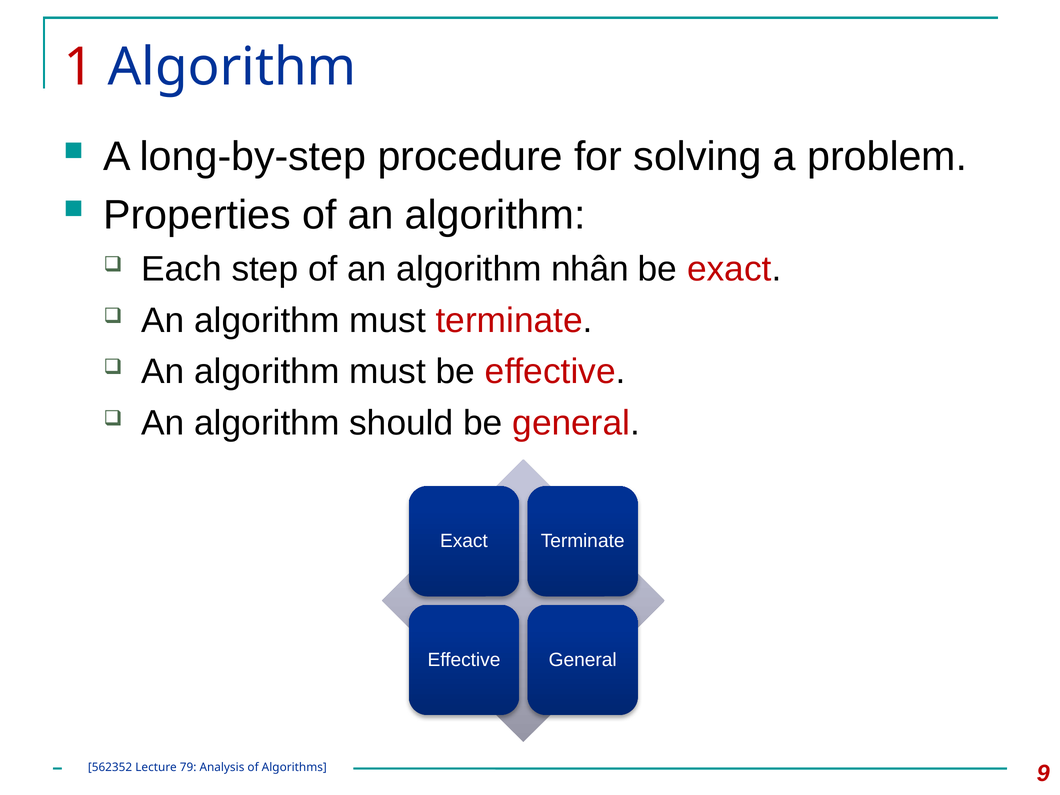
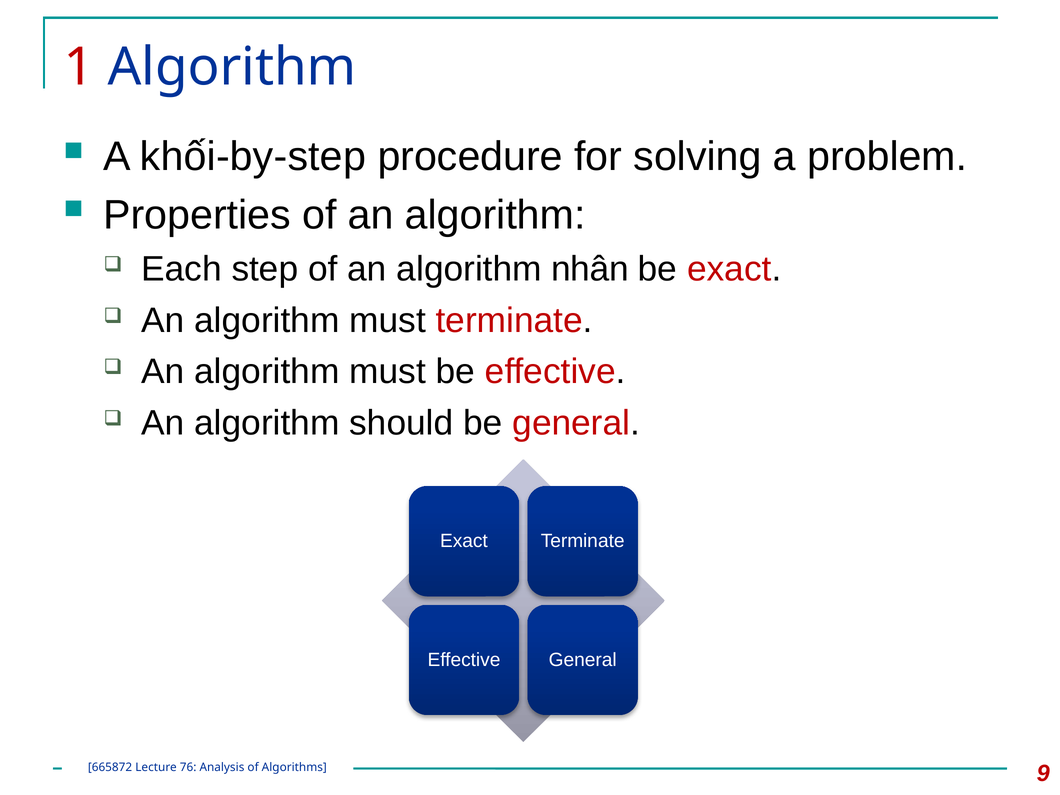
long-by-step: long-by-step -> khối-by-step (253, 157)
562352: 562352 -> 665872 (110, 768)
79: 79 -> 76 (188, 768)
